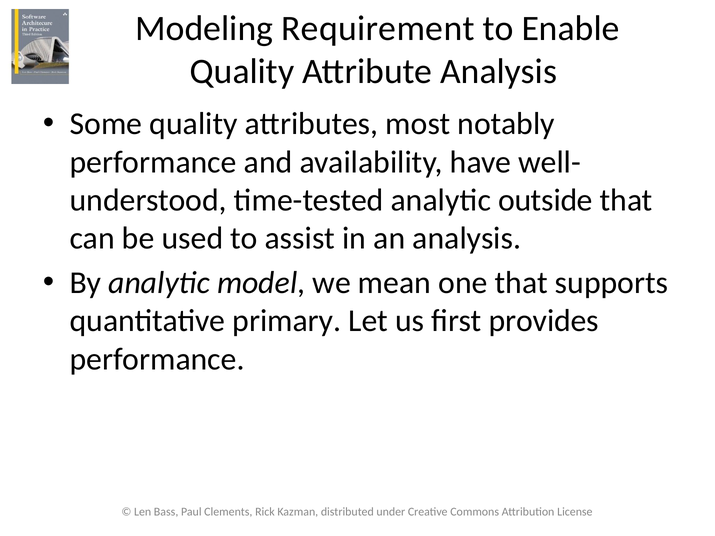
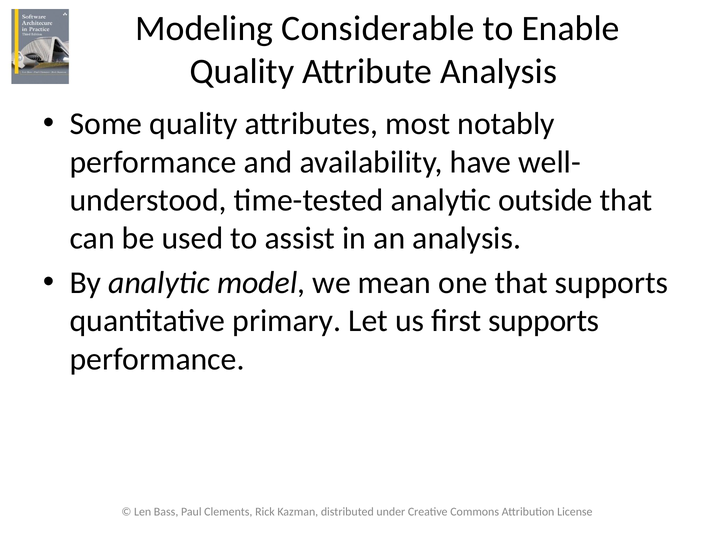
Requirement: Requirement -> Considerable (378, 28)
first provides: provides -> supports (544, 321)
